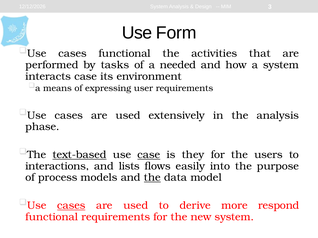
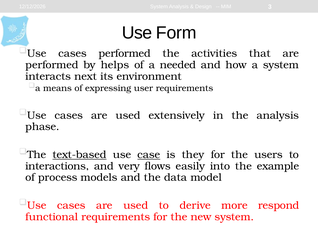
cases functional: functional -> performed (125, 54)
tasks: tasks -> helps (115, 65)
interacts case: case -> next (86, 76)
lists: lists -> very (129, 166)
purpose: purpose -> example (278, 166)
the underline: present -> none (152, 178)
cases underline: present -> none (71, 206)
